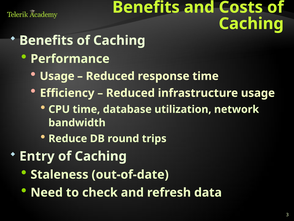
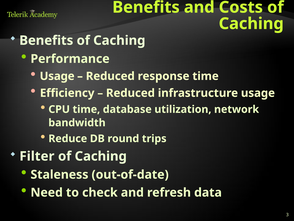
Entry: Entry -> Filter (37, 156)
